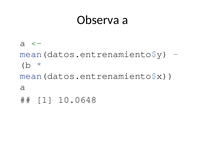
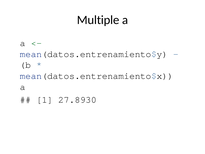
Observa: Observa -> Multiple (98, 20)
10.0648: 10.0648 -> 27.8930 (77, 100)
